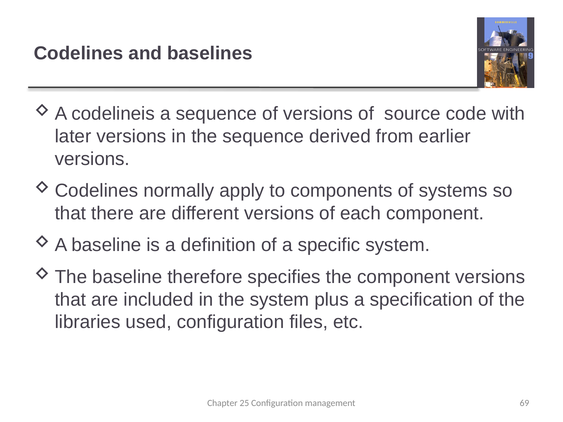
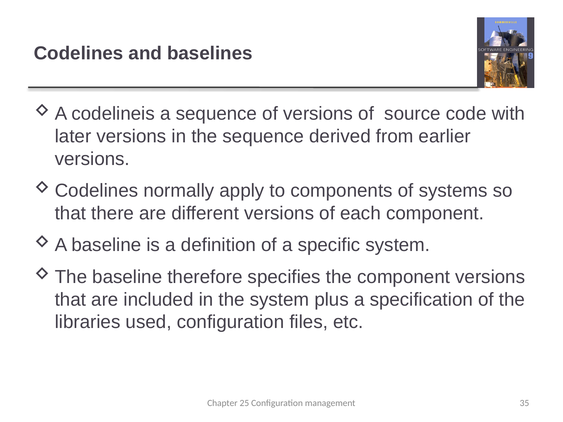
69: 69 -> 35 (524, 403)
